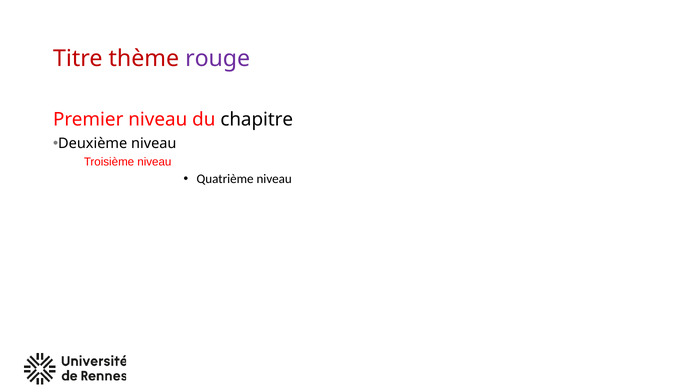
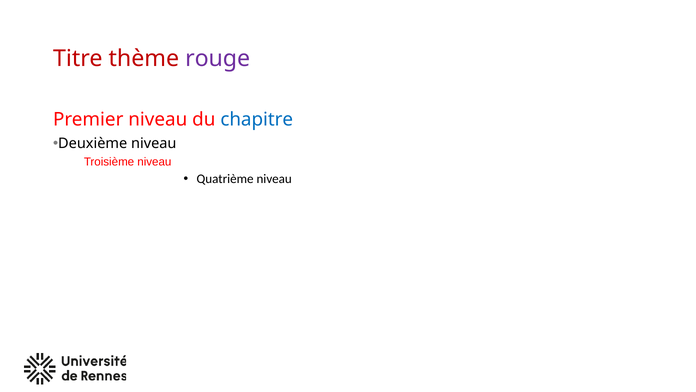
chapitre colour: black -> blue (257, 119)
